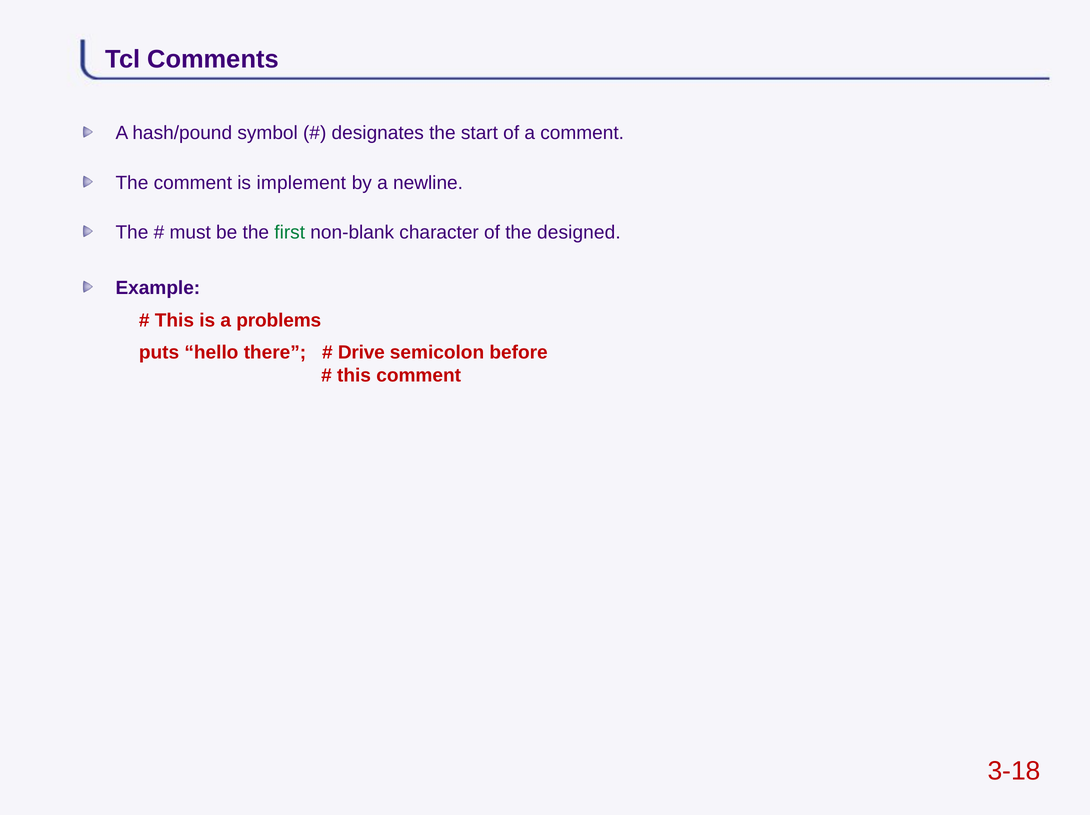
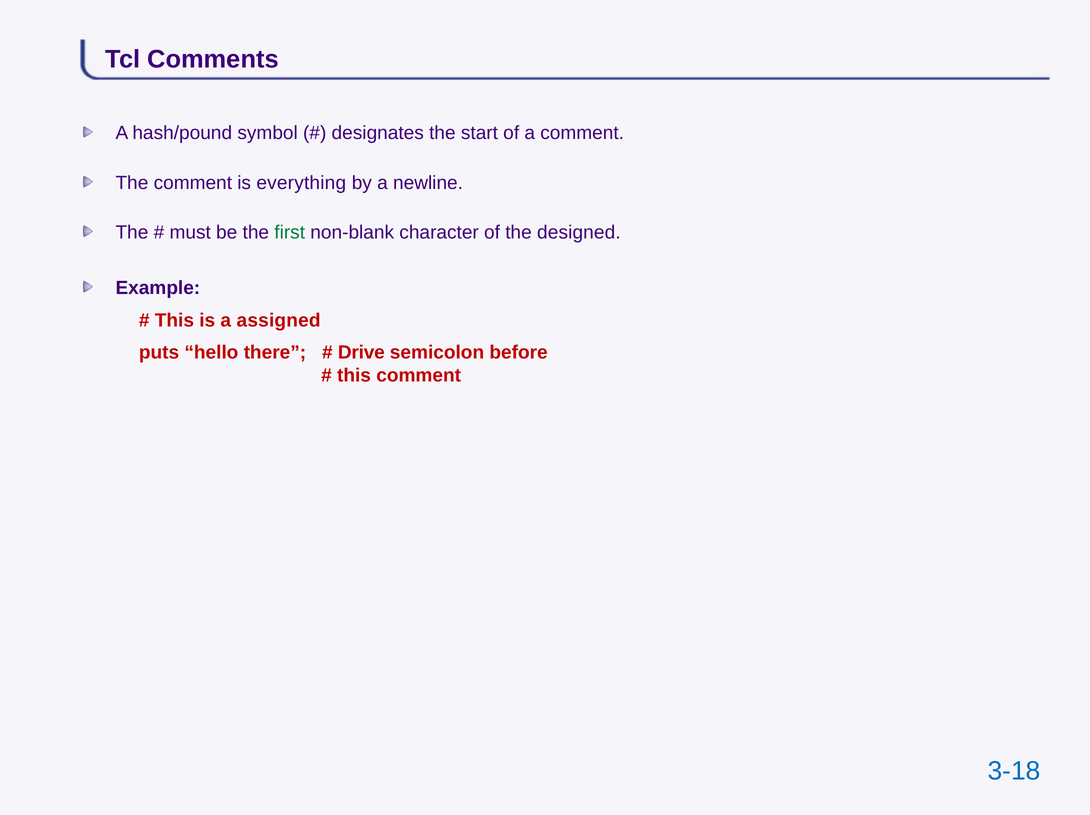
implement: implement -> everything (301, 183)
problems: problems -> assigned (279, 320)
3-18 colour: red -> blue (1014, 770)
